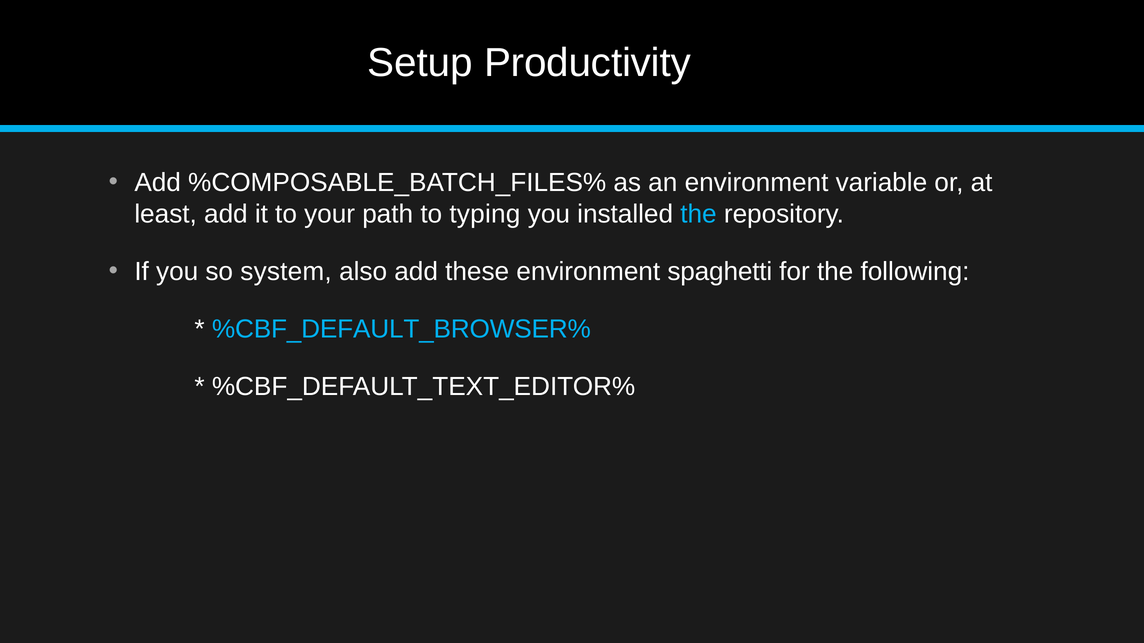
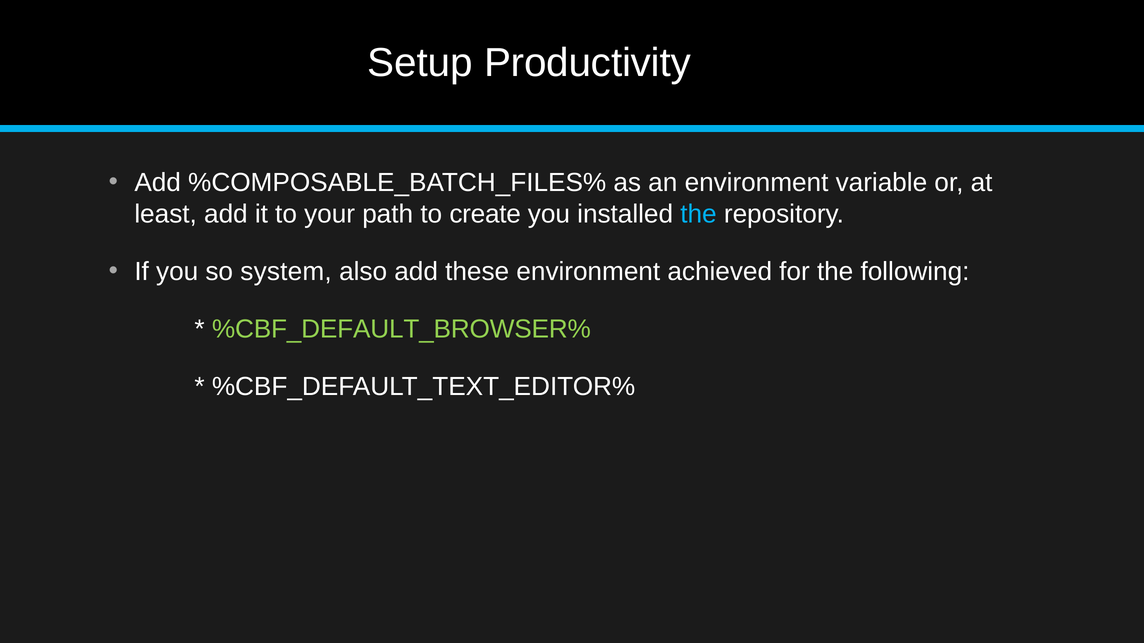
typing: typing -> create (485, 214)
spaghetti: spaghetti -> achieved (720, 272)
%CBF_DEFAULT_BROWSER% colour: light blue -> light green (401, 329)
